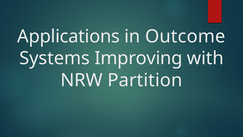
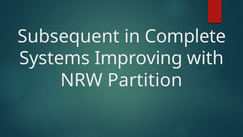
Applications: Applications -> Subsequent (68, 36)
Outcome: Outcome -> Complete (185, 36)
